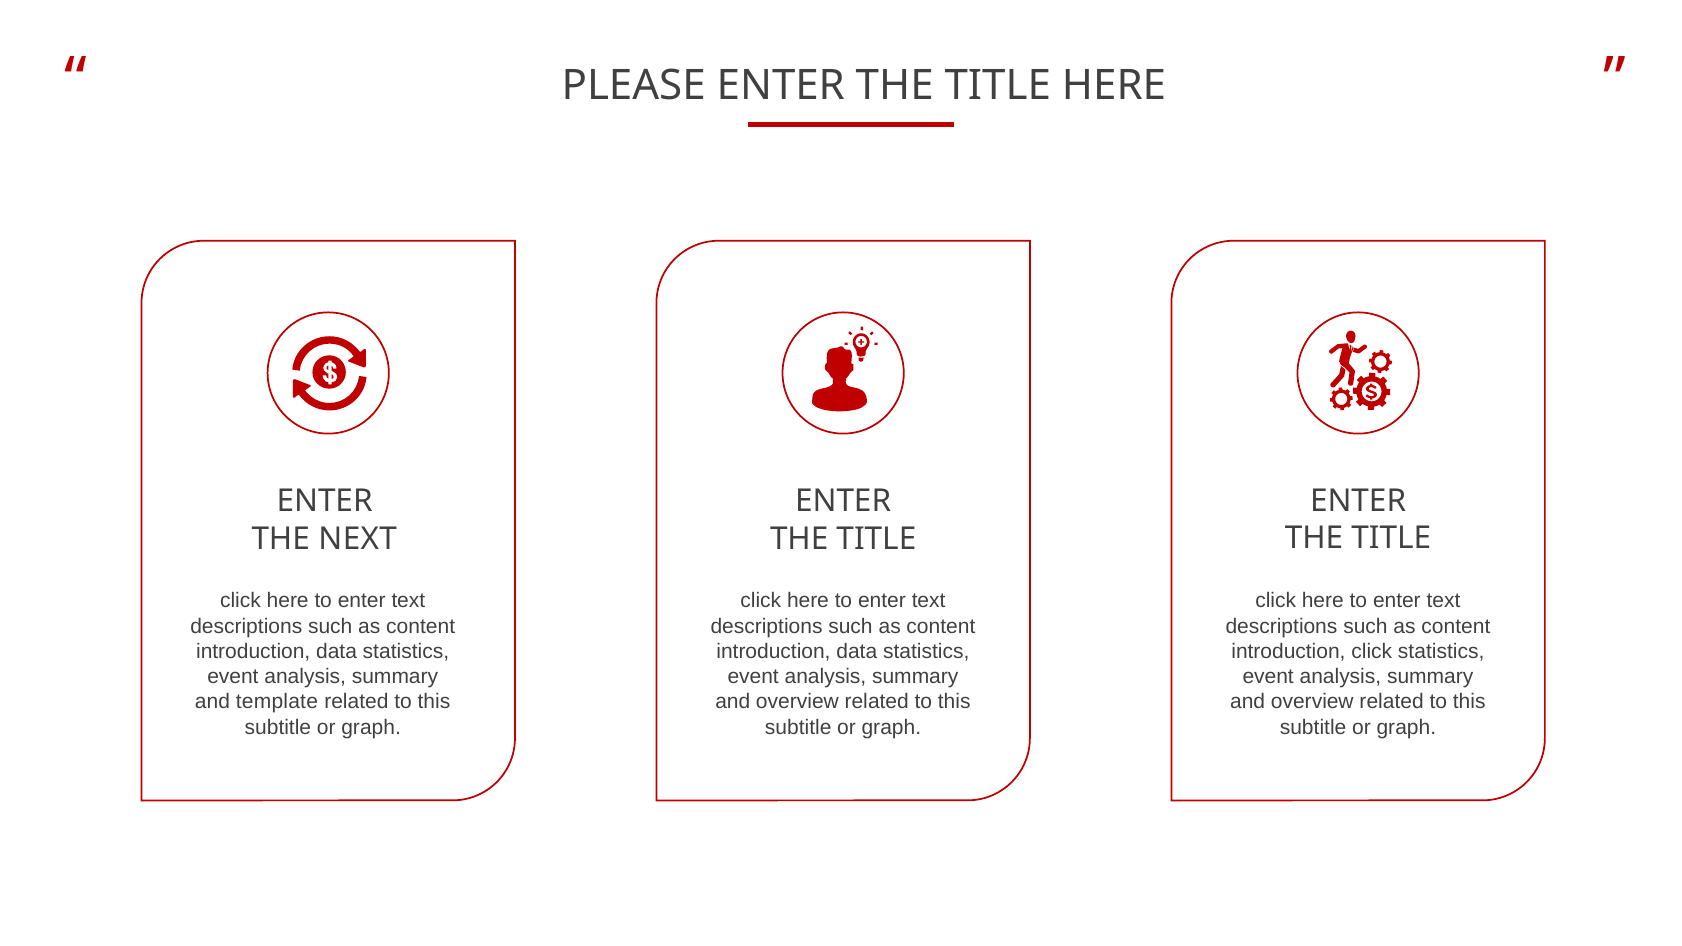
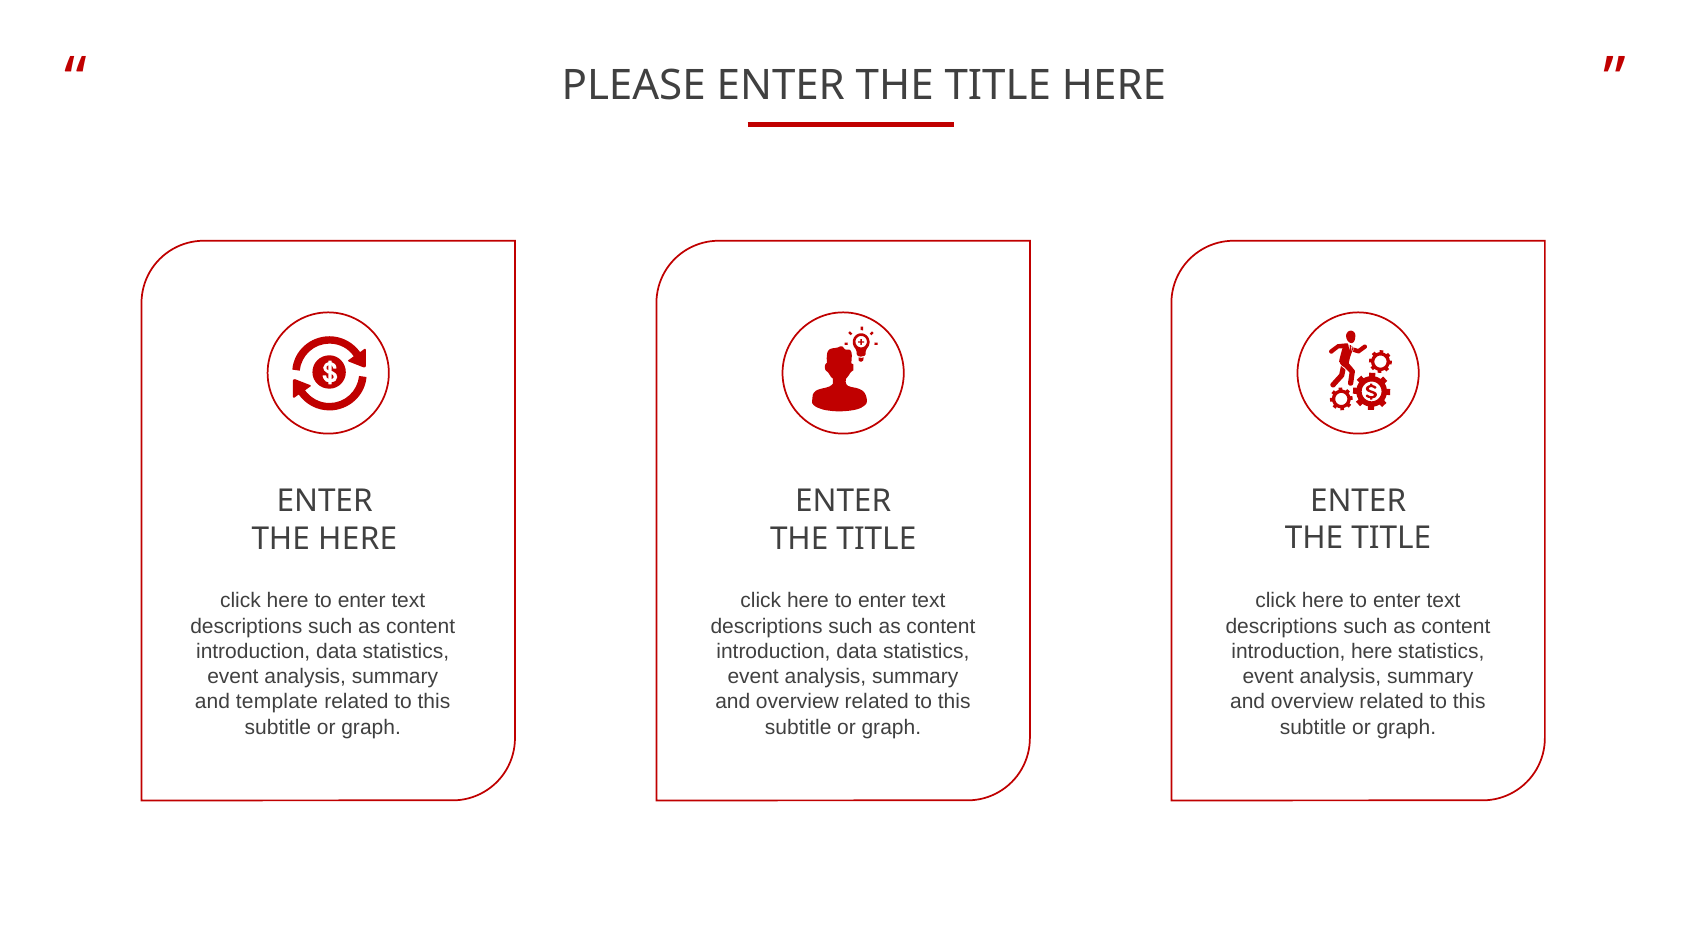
THE NEXT: NEXT -> HERE (358, 539)
introduction click: click -> here (1372, 652)
